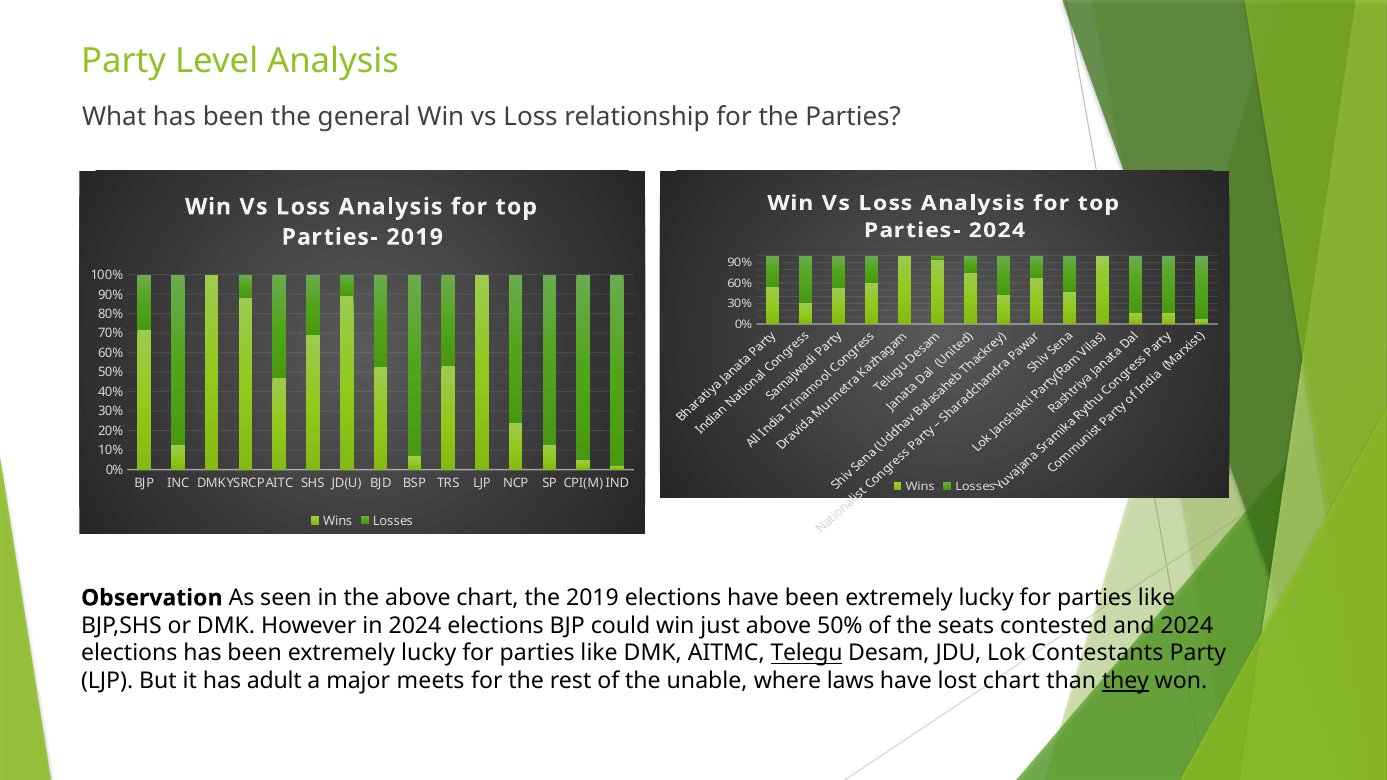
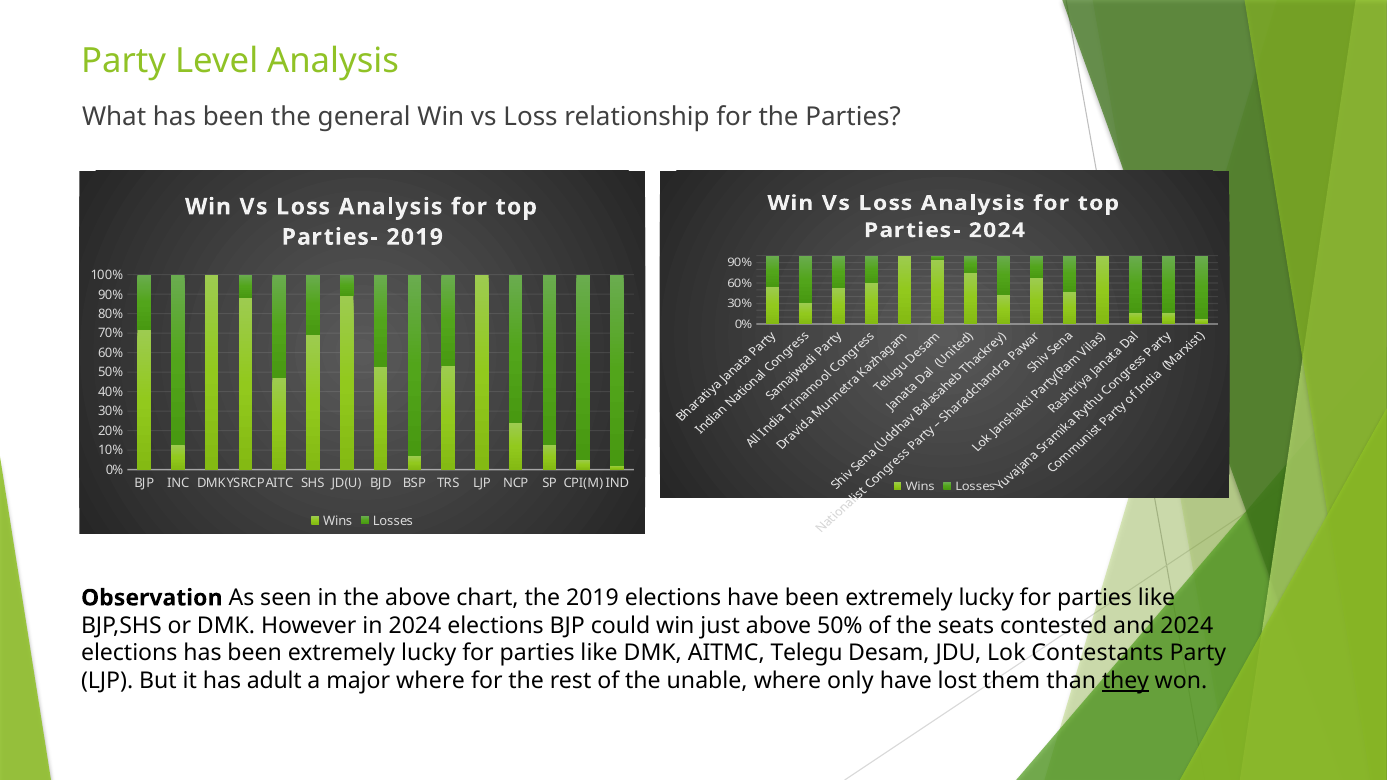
Telegu underline: present -> none (807, 653)
major meets: meets -> where (431, 681)
laws: laws -> only (850, 681)
lost chart: chart -> them (1012, 681)
